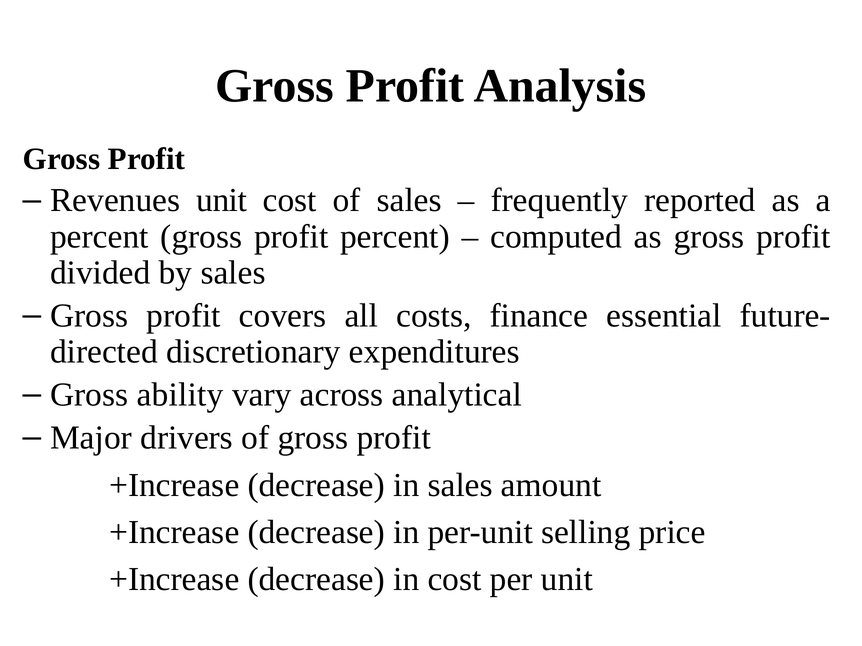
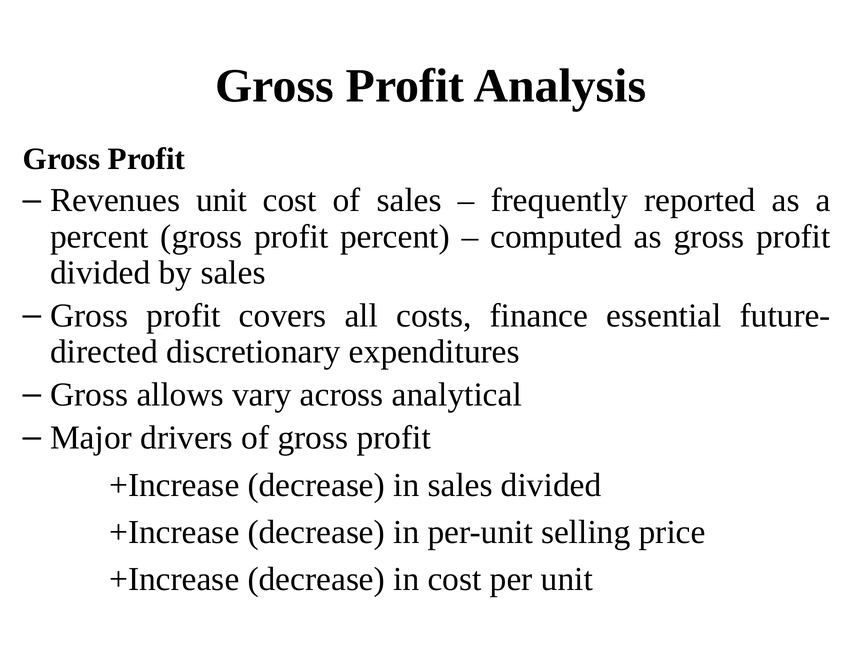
ability: ability -> allows (180, 395)
sales amount: amount -> divided (551, 485)
